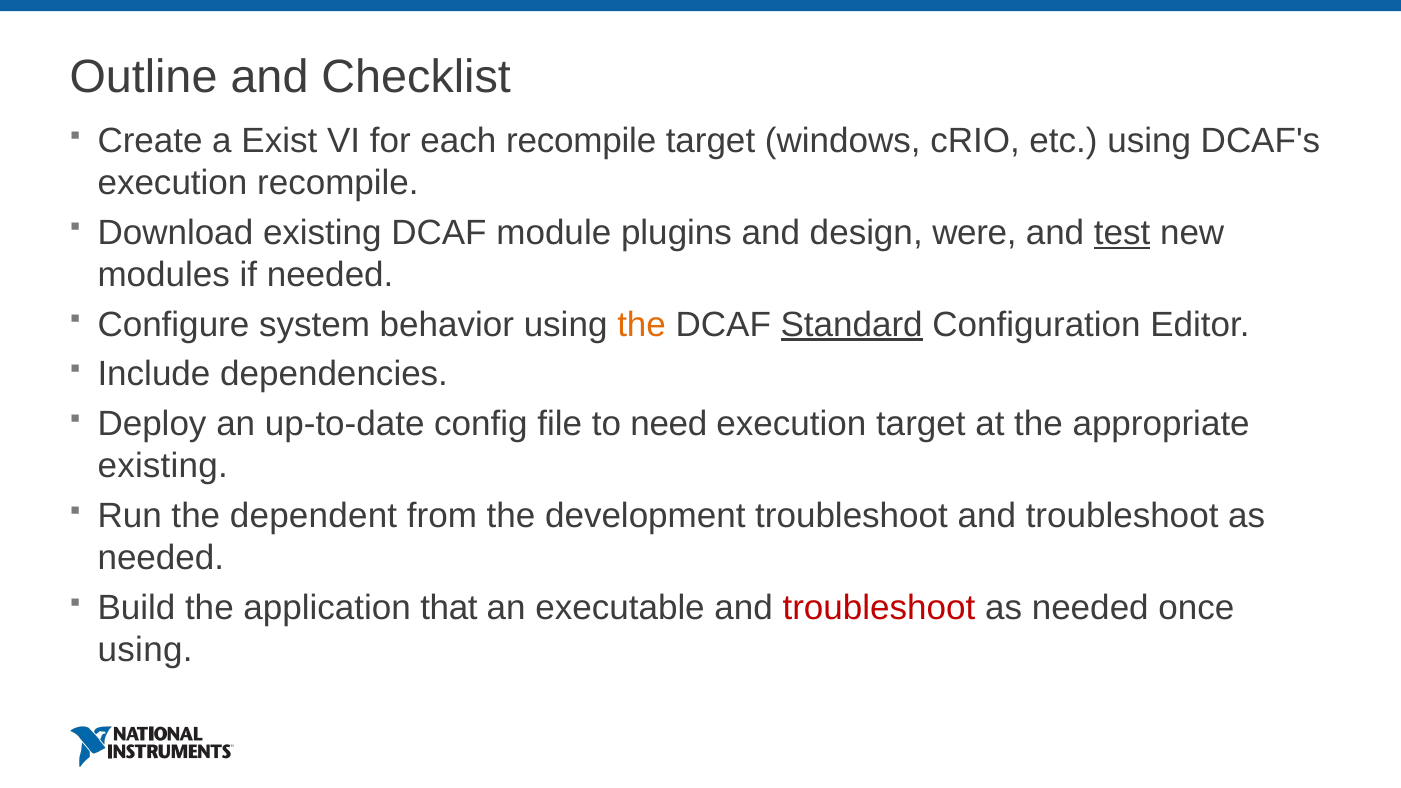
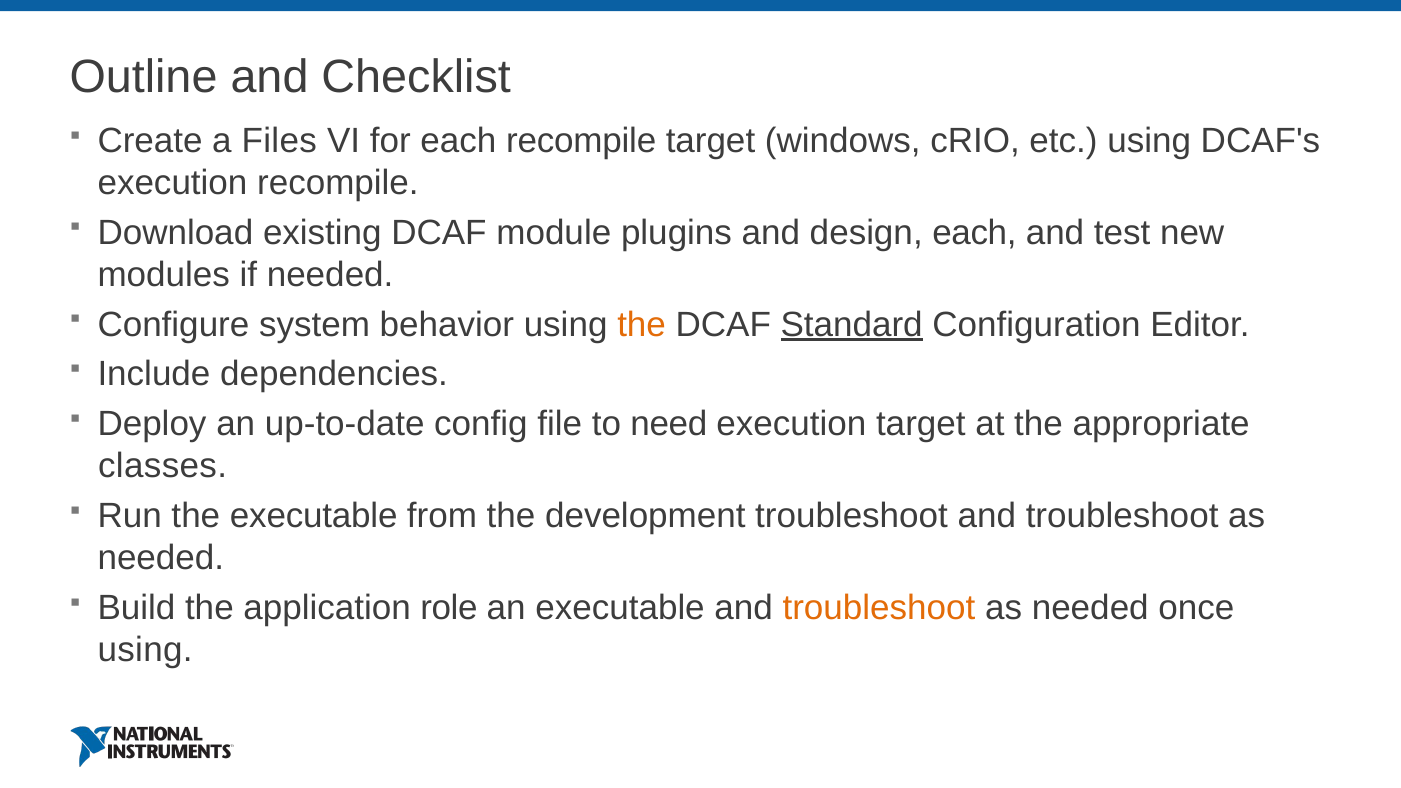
Exist: Exist -> Files (279, 141)
design were: were -> each (974, 233)
test underline: present -> none (1122, 233)
existing: existing -> classes (163, 466)
the dependent: dependent -> executable (314, 516)
that: that -> role (449, 608)
troubleshoot colour: red -> orange (879, 608)
